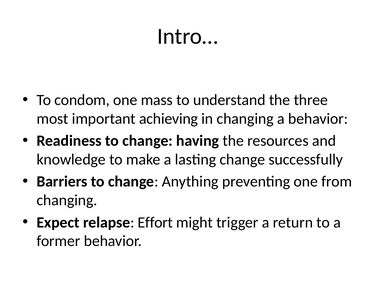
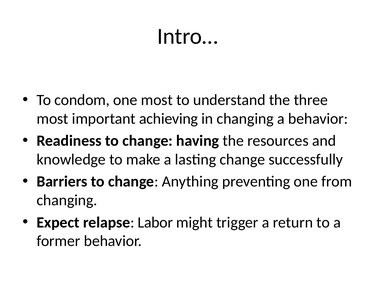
one mass: mass -> most (157, 100)
Effort: Effort -> Labor (155, 223)
